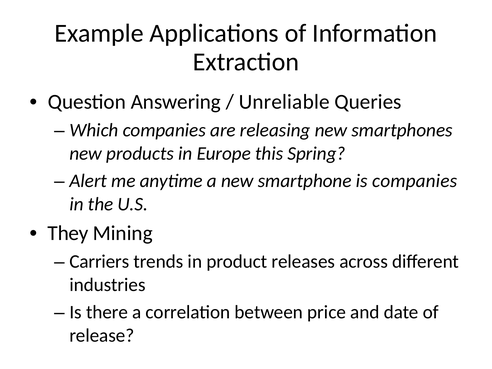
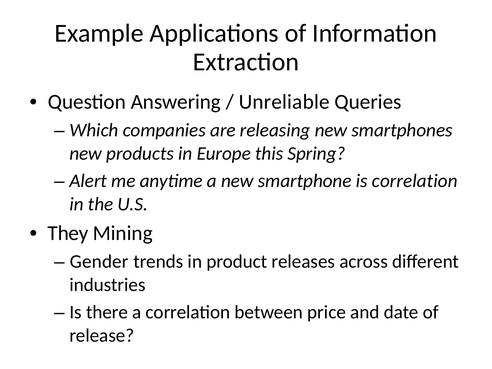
is companies: companies -> correlation (415, 181)
Carriers: Carriers -> Gender (99, 262)
